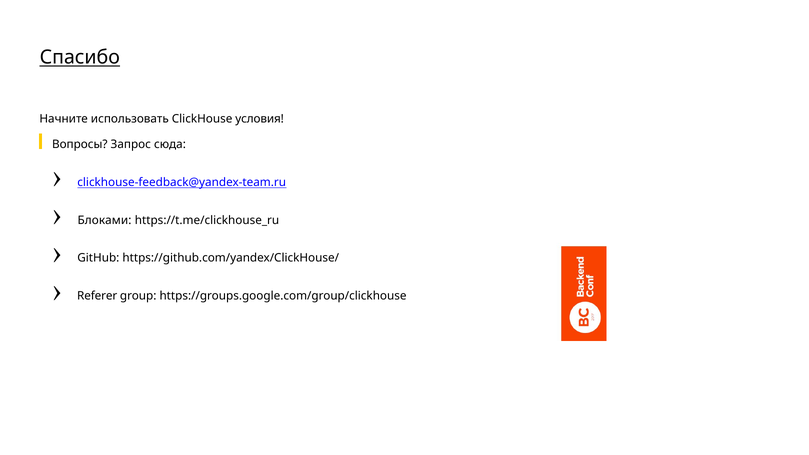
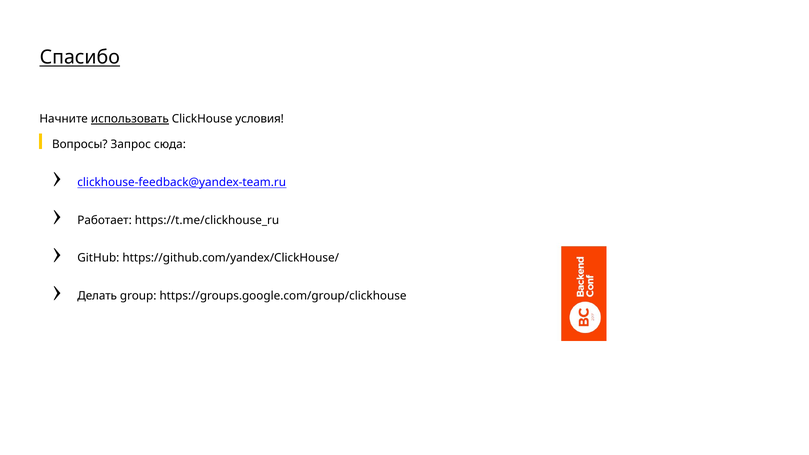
использовать underline: none -> present (130, 119)
Блоками: Блоками -> Работает (105, 220)
Referer: Referer -> Делать (97, 296)
